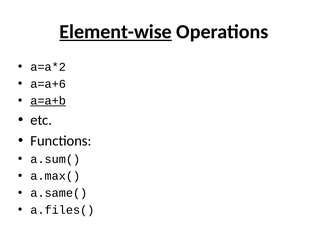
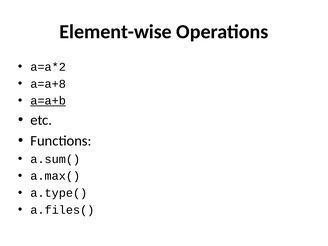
Element-wise underline: present -> none (116, 32)
a=a+6: a=a+6 -> a=a+8 (48, 84)
a.same(: a.same( -> a.type( (59, 193)
